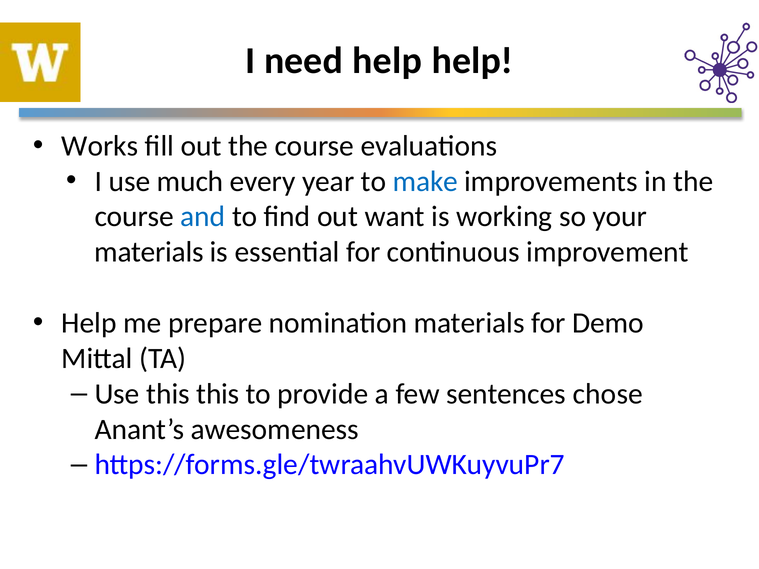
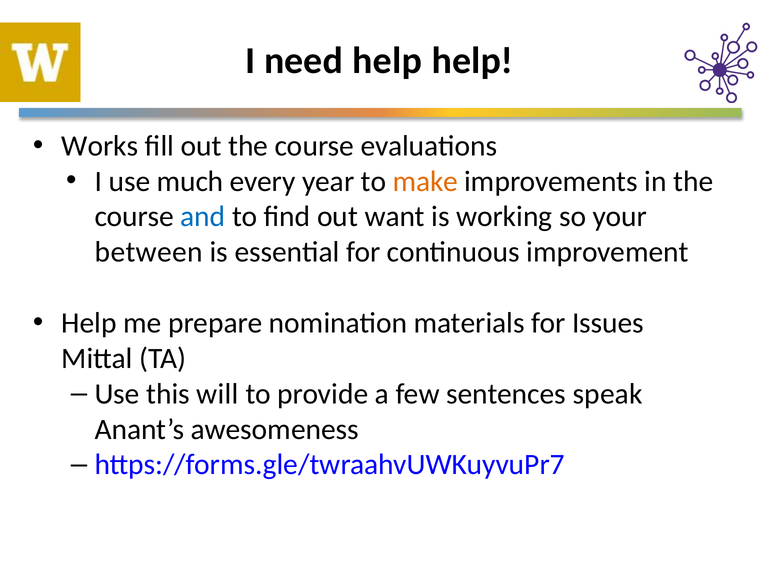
make colour: blue -> orange (425, 181)
materials: materials -> between (149, 252)
Demo: Demo -> Issues (608, 323)
this this: this -> will (218, 394)
chose: chose -> speak (608, 394)
